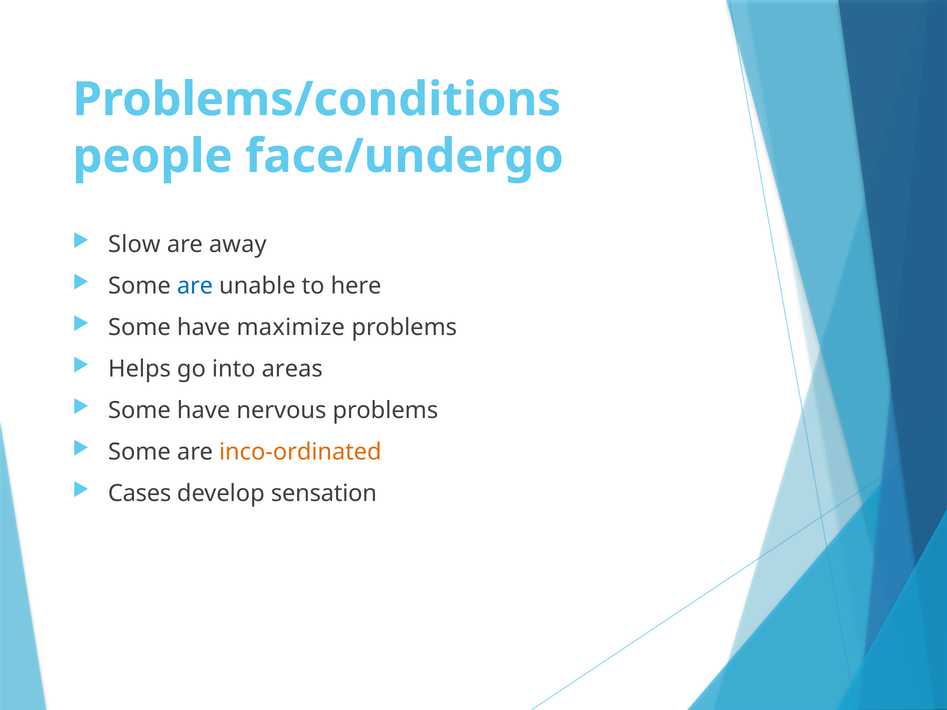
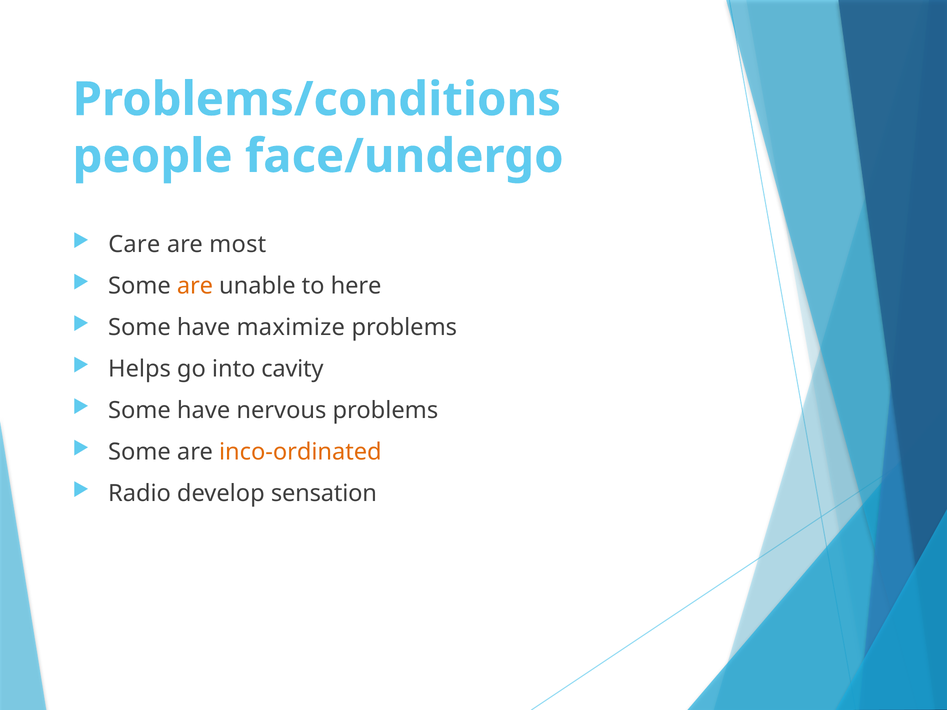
Slow: Slow -> Care (134, 244)
away: away -> most (238, 244)
are colour: blue -> orange (195, 286)
areas: areas -> cavity (292, 369)
Cases: Cases -> Radio (140, 494)
